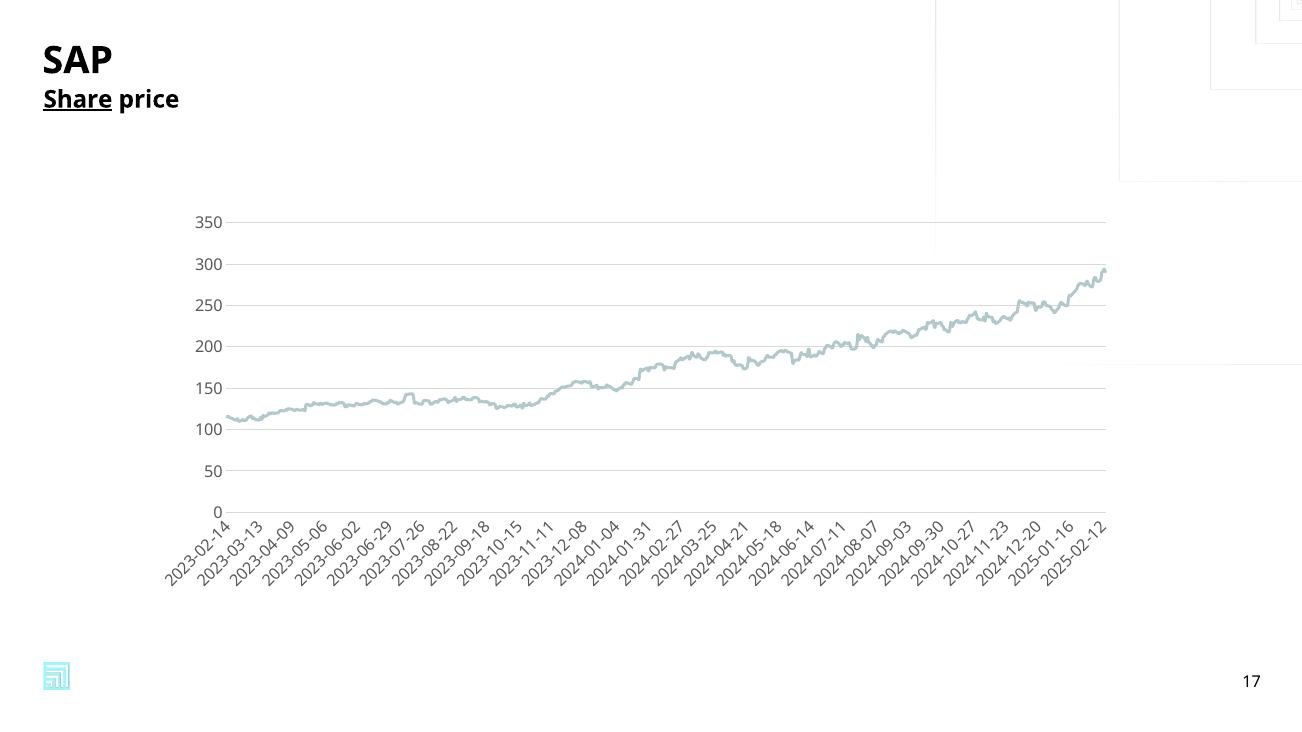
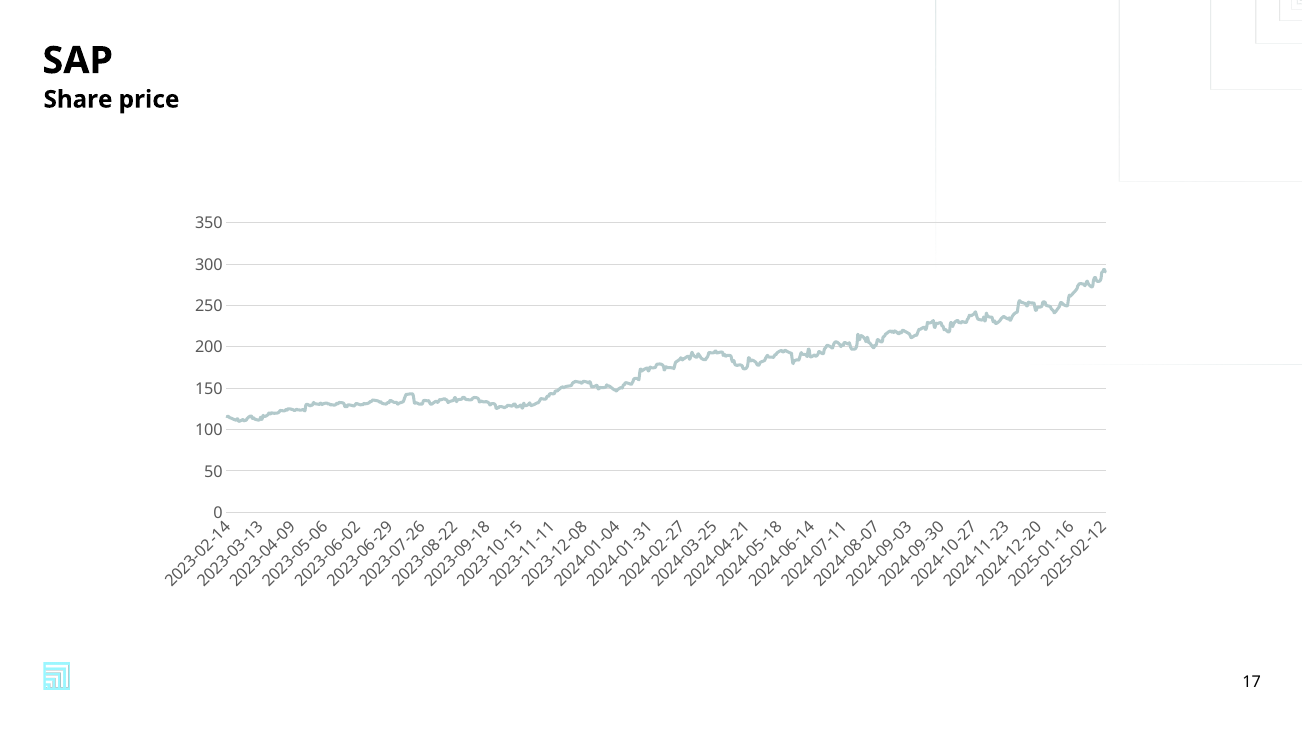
Share underline: present -> none (78, 100)
